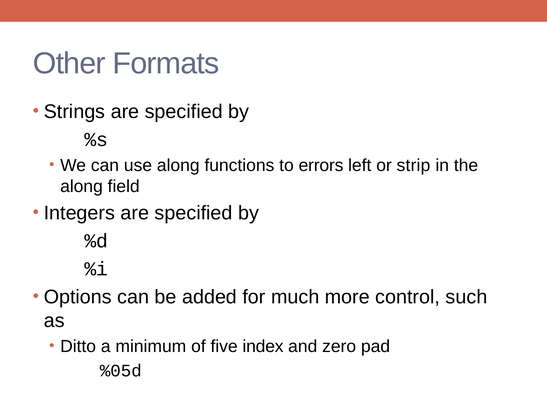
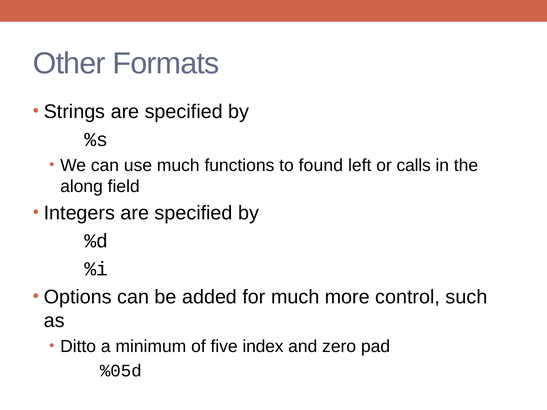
use along: along -> much (178, 165)
errors: errors -> found (321, 165)
strip: strip -> calls (414, 165)
